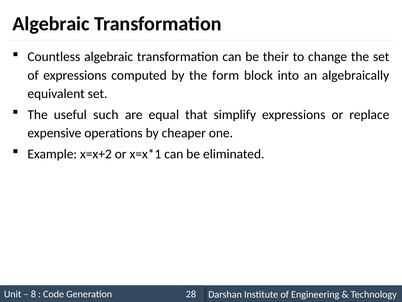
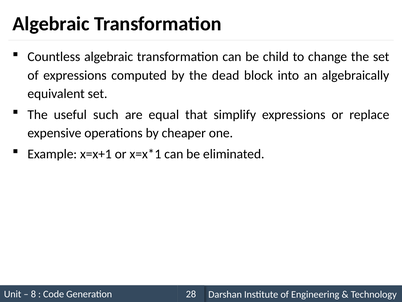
their: their -> child (276, 57)
form: form -> dead (226, 75)
x=x+2: x=x+2 -> x=x+1 (96, 154)
